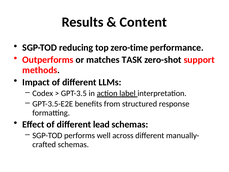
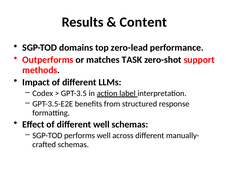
reducing: reducing -> domains (76, 48)
zero-time: zero-time -> zero-lead (129, 48)
different lead: lead -> well (101, 124)
